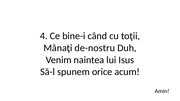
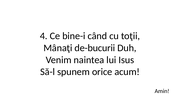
de-nostru: de-nostru -> de-bucurii (95, 48)
